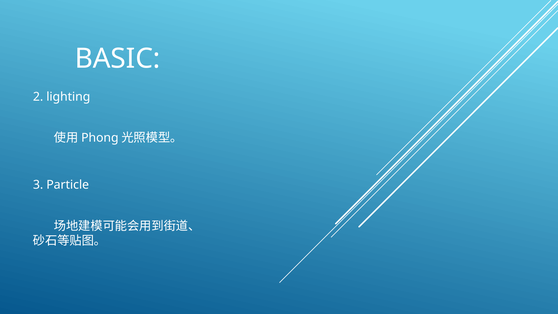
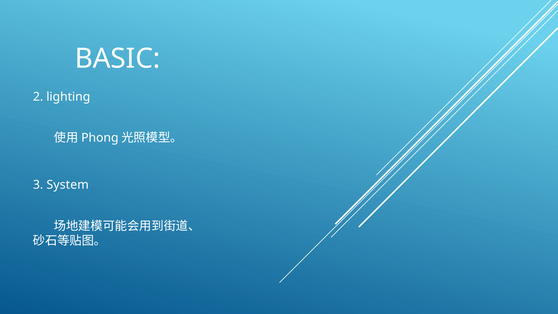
Particle: Particle -> System (68, 185)
